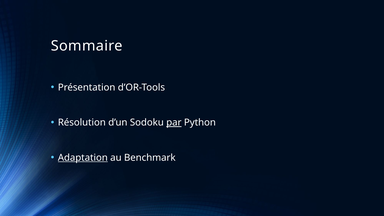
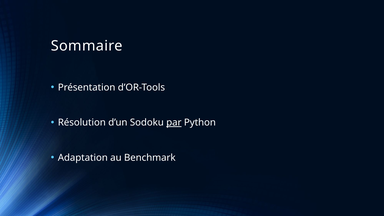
Adaptation underline: present -> none (83, 158)
